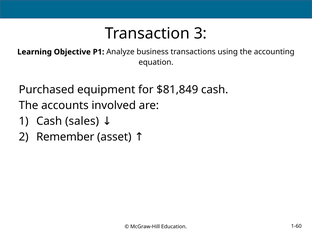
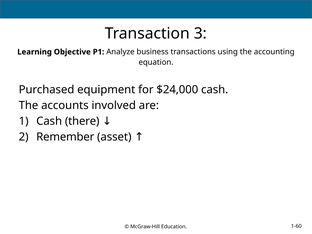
$81,849: $81,849 -> $24,000 (177, 90)
sales: sales -> there (82, 121)
